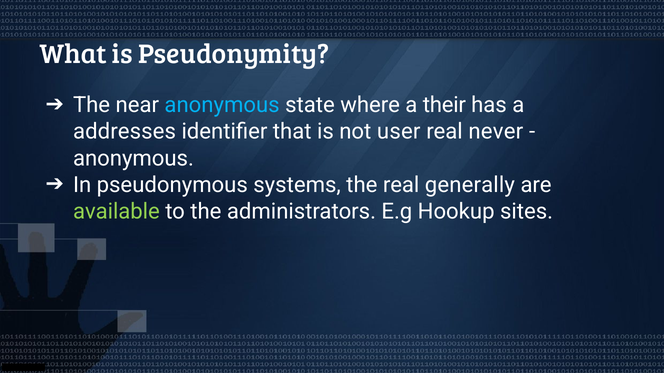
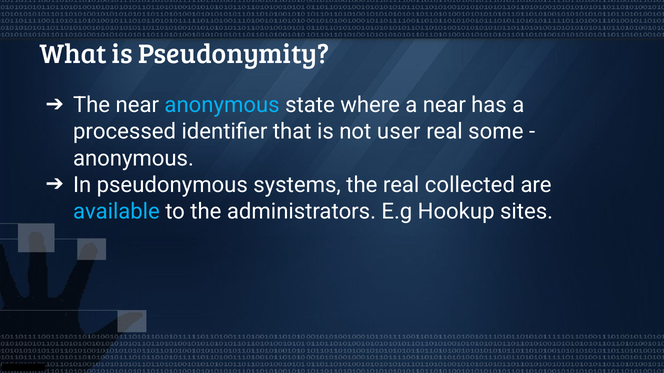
a their: their -> near (444, 105)
addresses: addresses -> processed (125, 132)
never: never -> some (496, 132)
generally: generally -> collected (470, 185)
available colour: light green -> light blue (116, 212)
